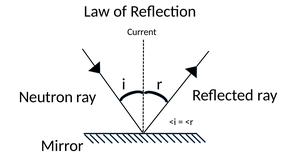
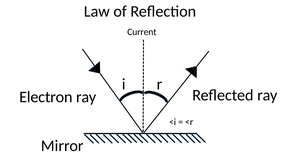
Neutron: Neutron -> Electron (46, 97)
